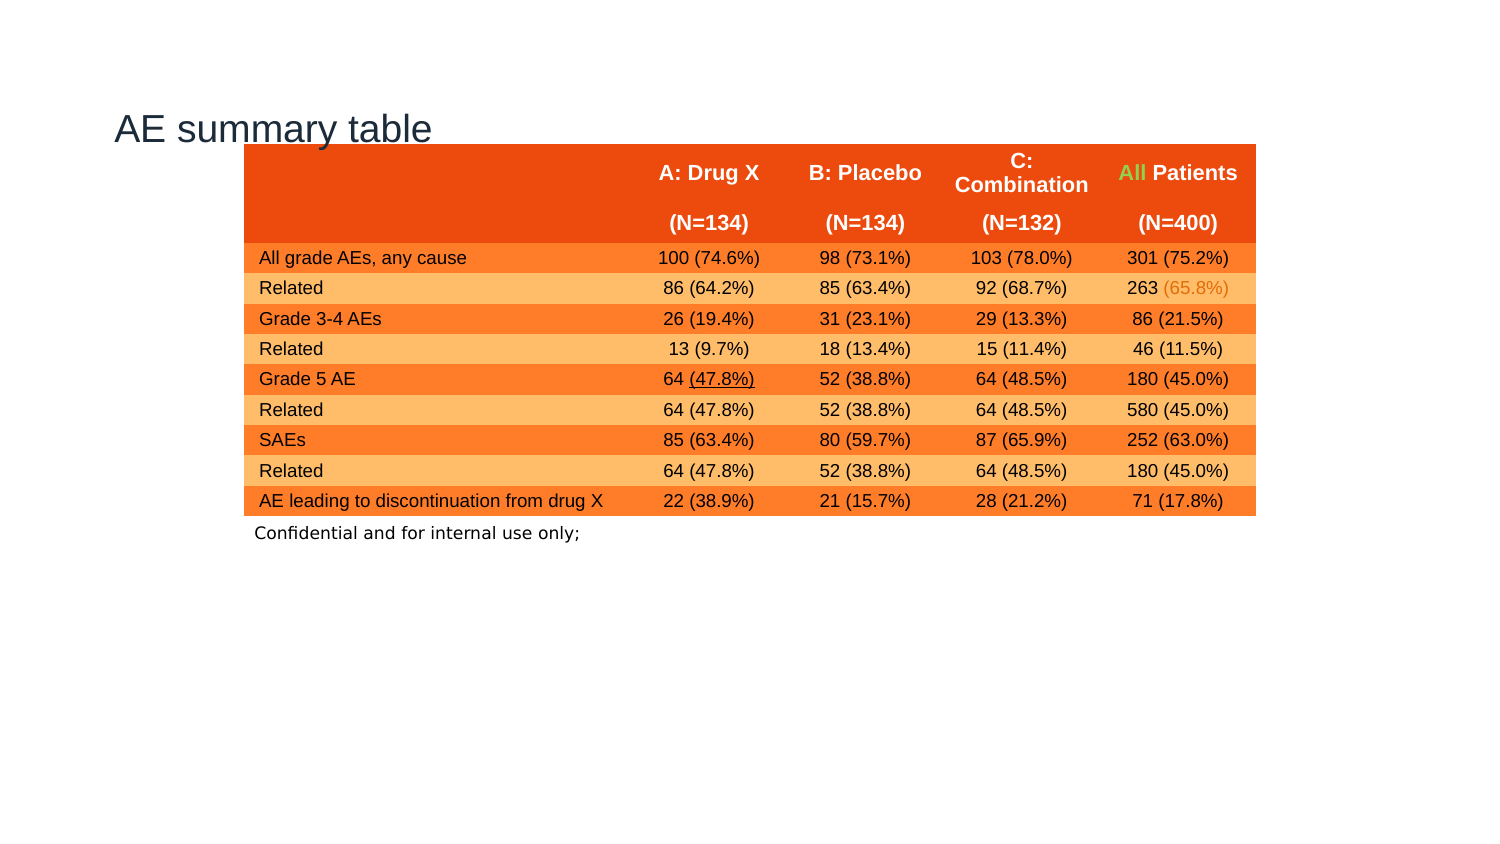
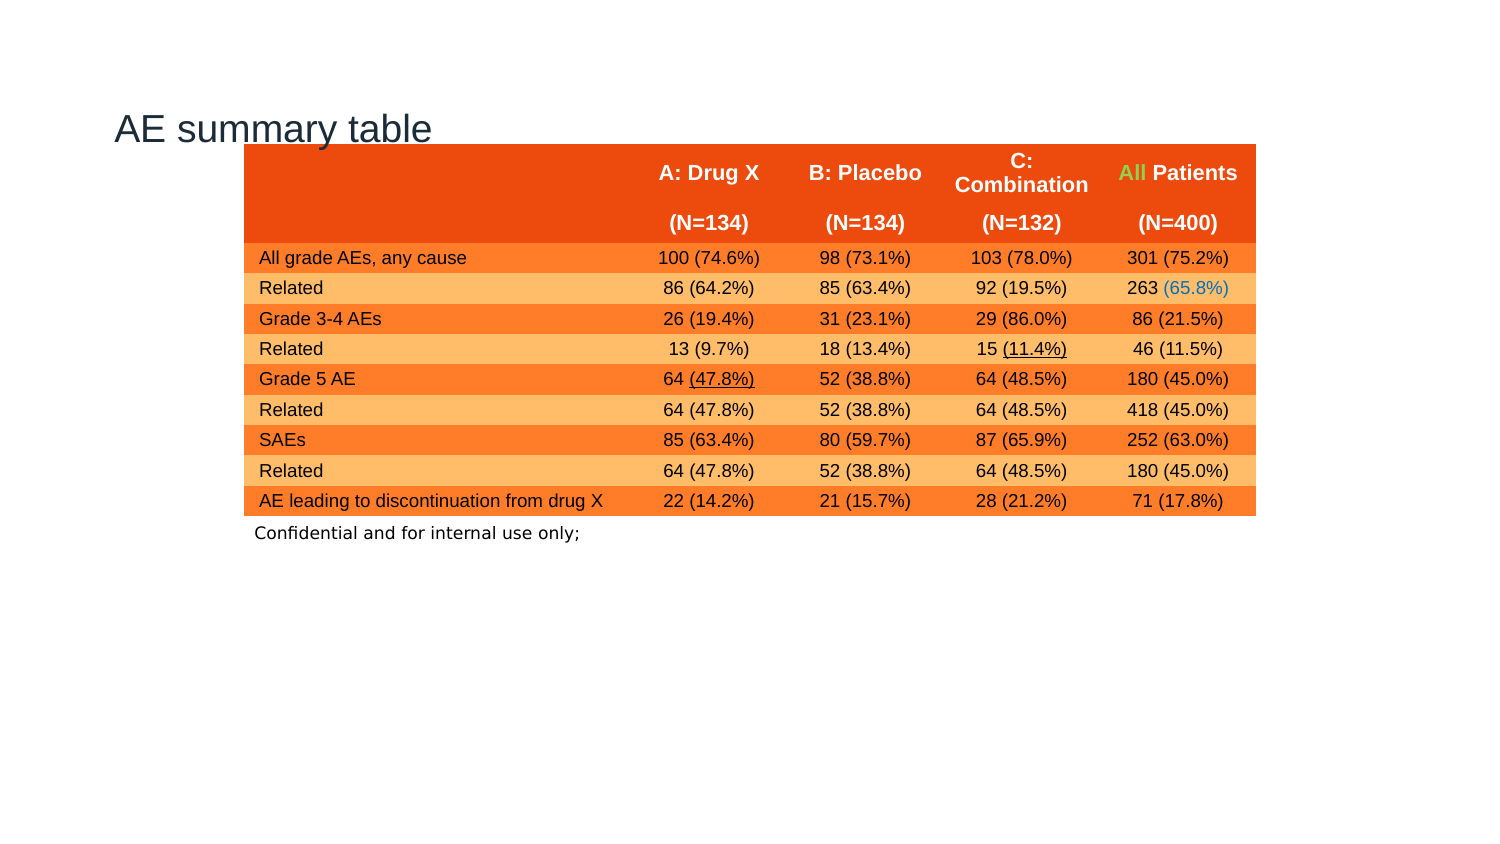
68.7%: 68.7% -> 19.5% (1035, 289)
65.8% colour: orange -> blue (1196, 289)
13.3%: 13.3% -> 86.0% (1035, 319)
11.4% underline: none -> present (1035, 349)
580: 580 -> 418 (1143, 410)
38.9%: 38.9% -> 14.2% (722, 501)
